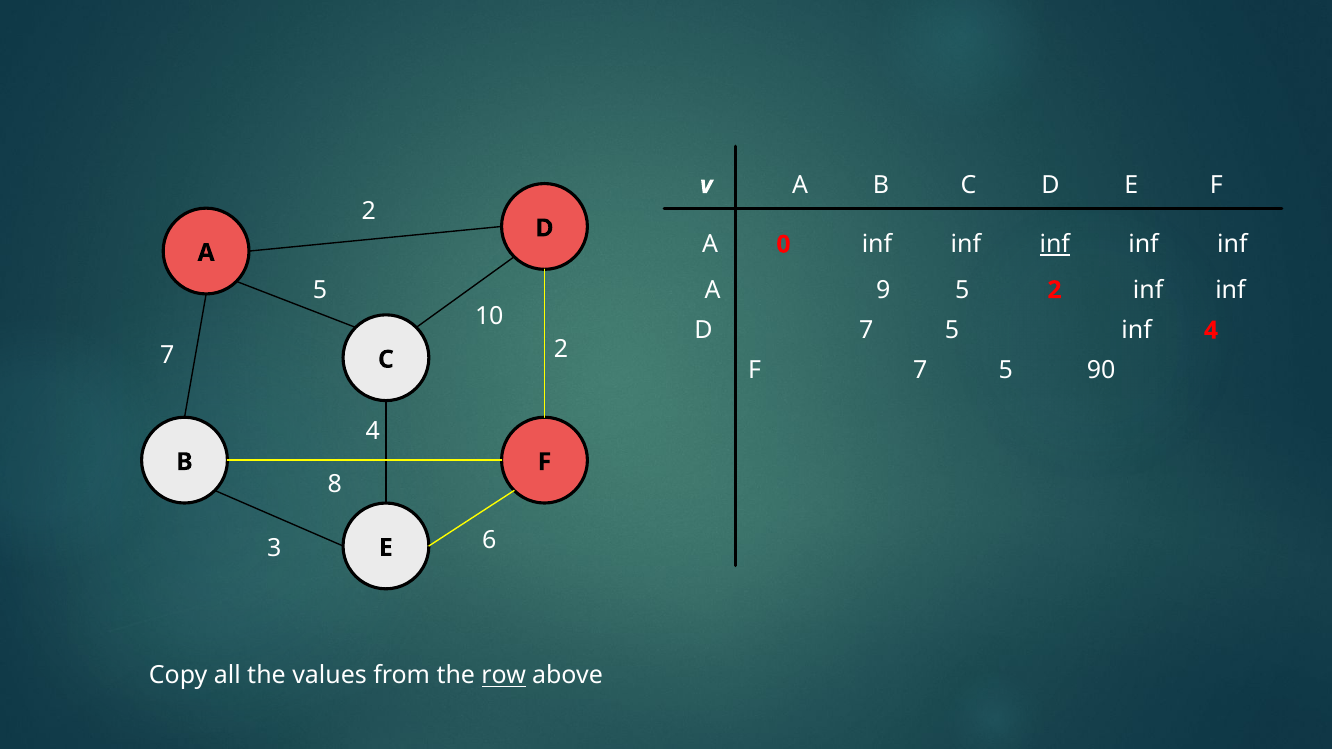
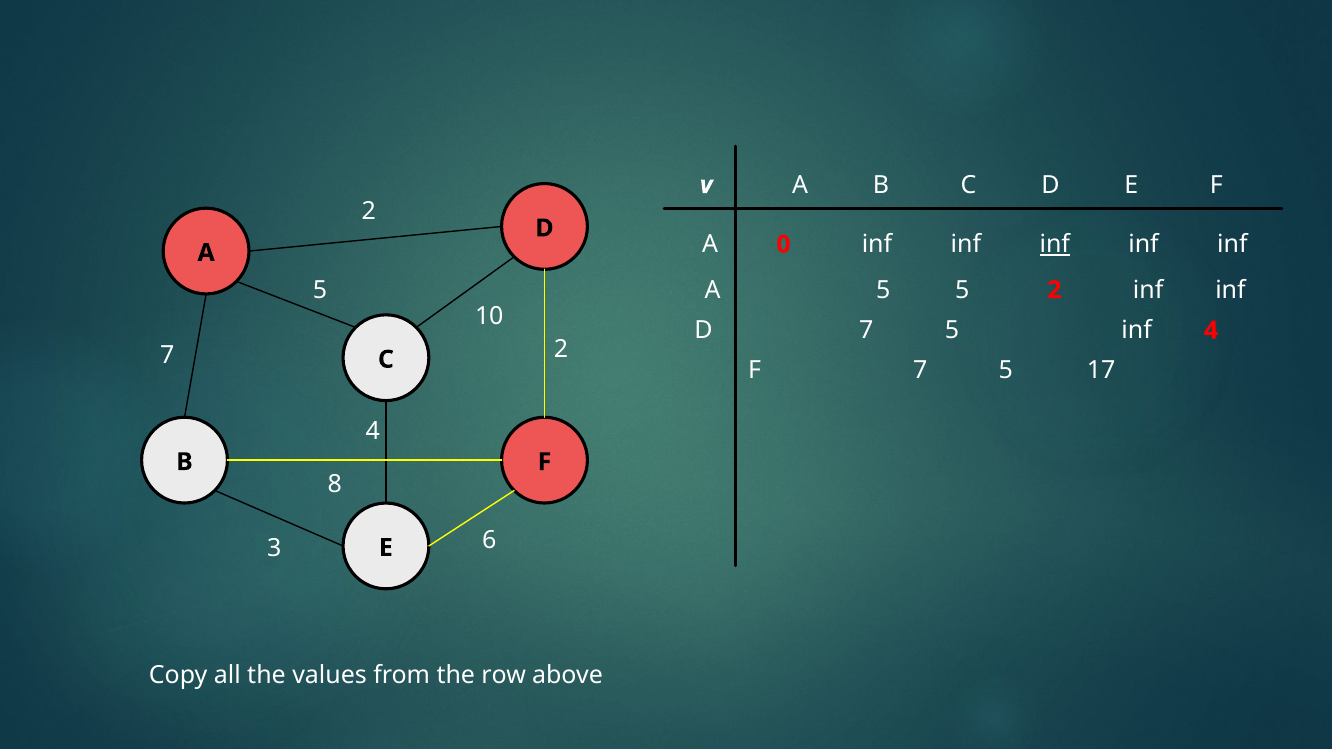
A 9: 9 -> 5 (883, 290)
90: 90 -> 17 (1101, 371)
row underline: present -> none (504, 676)
